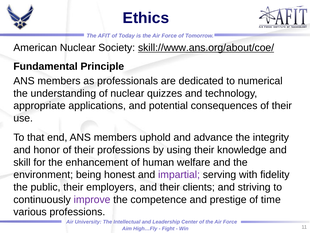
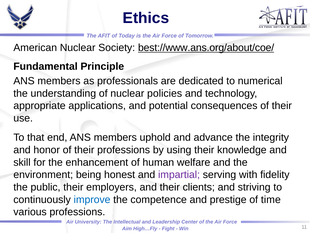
skill://www.ans.org/about/coe/: skill://www.ans.org/about/coe/ -> best://www.ans.org/about/coe/ (206, 48)
quizzes: quizzes -> policies (165, 93)
improve colour: purple -> blue (92, 199)
